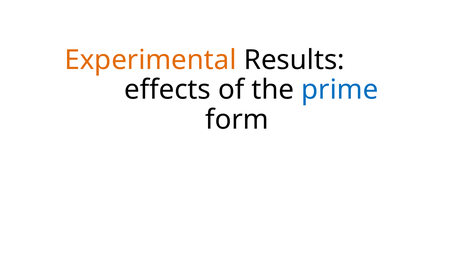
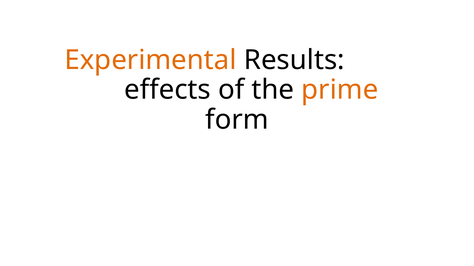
prime colour: blue -> orange (340, 90)
